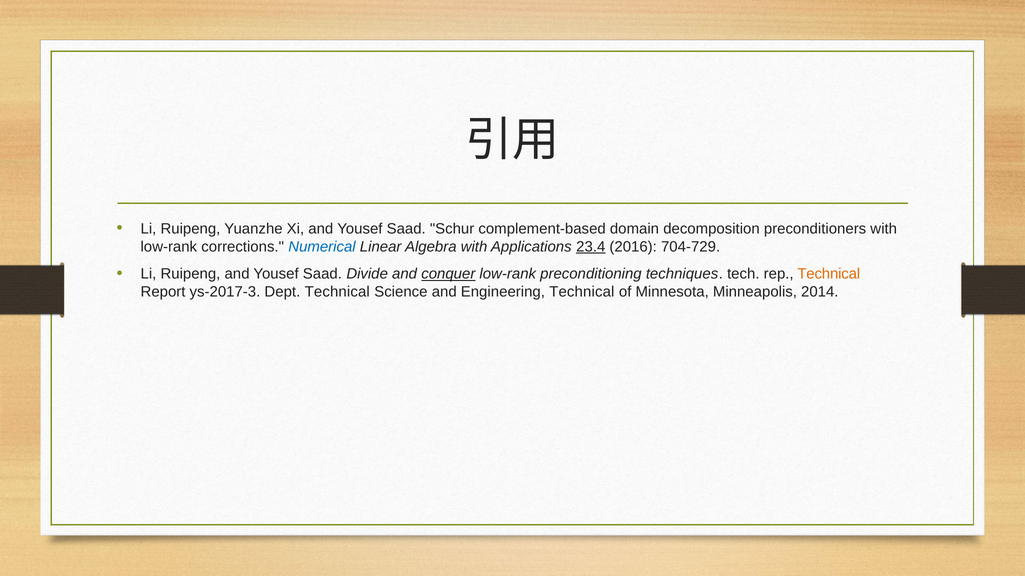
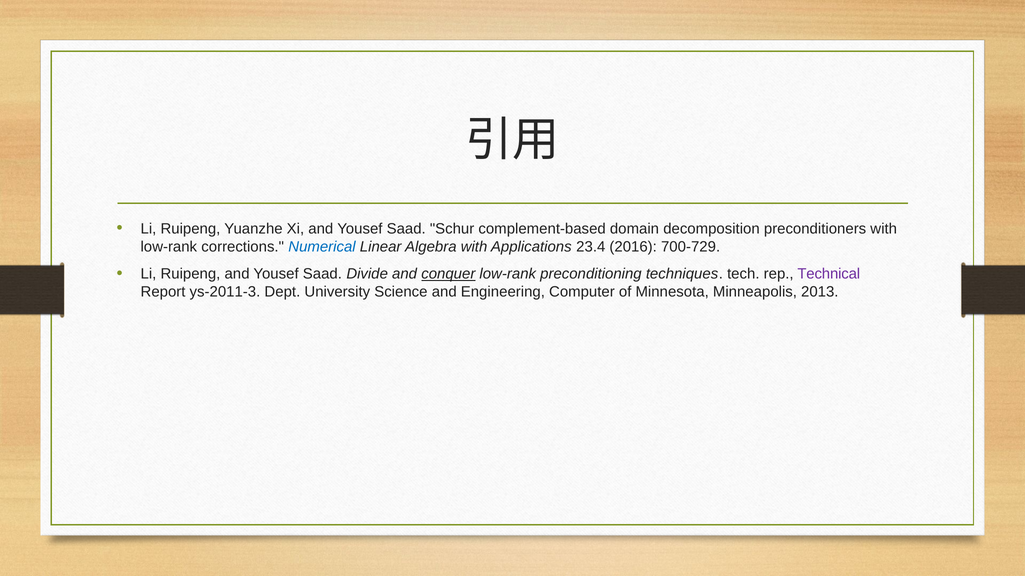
23.4 underline: present -> none (591, 247)
704-729: 704-729 -> 700-729 (691, 247)
Technical colour: orange -> purple (829, 274)
ys-2017-3: ys-2017-3 -> ys-2011-3 (225, 292)
Dept Technical: Technical -> University (337, 292)
Engineering Technical: Technical -> Computer (582, 292)
2014: 2014 -> 2013 (820, 292)
